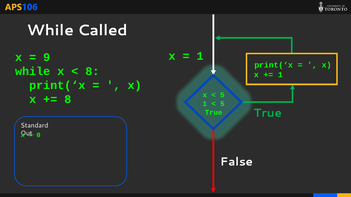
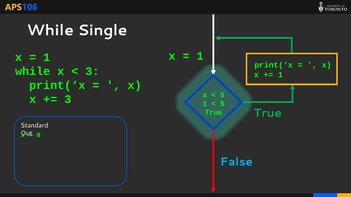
Called: Called -> Single (103, 30)
9: 9 -> 1 (47, 57)
8: 8 -> 3 (92, 71)
8: 8 -> 3 (68, 100)
False colour: white -> light blue (237, 162)
